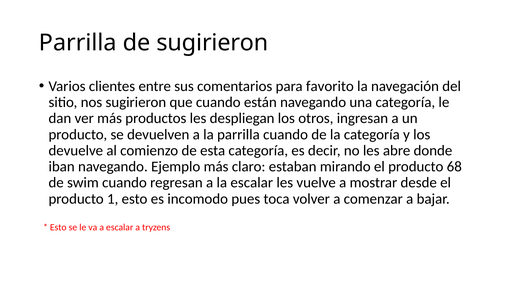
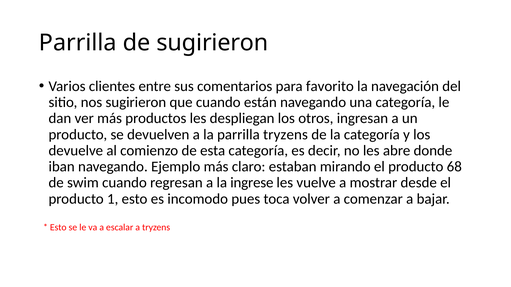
parrilla cuando: cuando -> tryzens (285, 135)
la escalar: escalar -> ingrese (252, 183)
